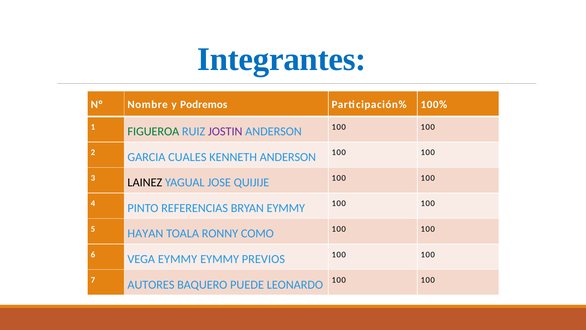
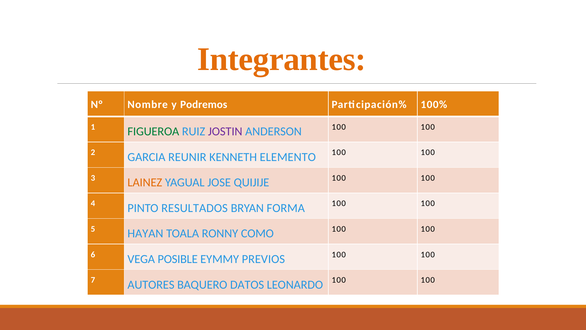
Integrantes colour: blue -> orange (282, 59)
CUALES: CUALES -> REUNIR (187, 157)
KENNETH ANDERSON: ANDERSON -> ELEMENTO (288, 157)
LAINEZ colour: black -> orange (145, 182)
REFERENCIAS: REFERENCIAS -> RESULTADOS (195, 208)
BRYAN EYMMY: EYMMY -> FORMA (286, 208)
VEGA EYMMY: EYMMY -> POSIBLE (178, 259)
PUEDE: PUEDE -> DATOS (247, 284)
